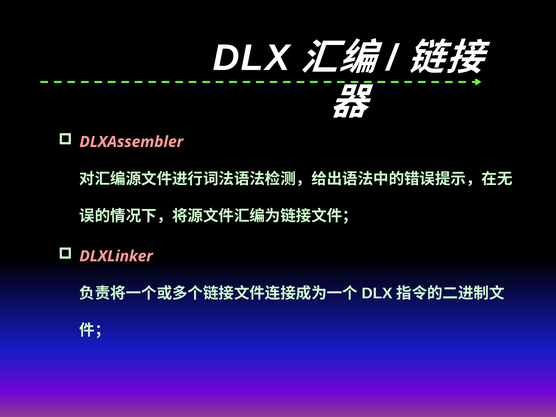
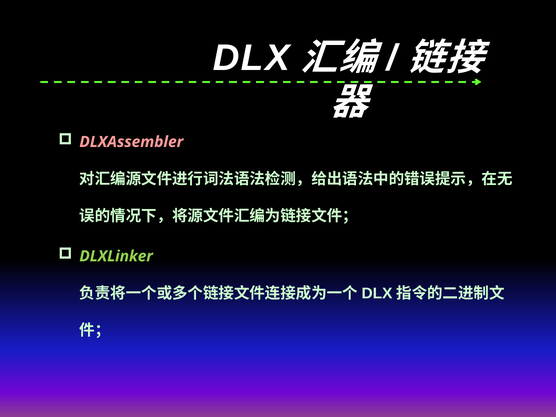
DLXLinker colour: pink -> light green (116, 256)
